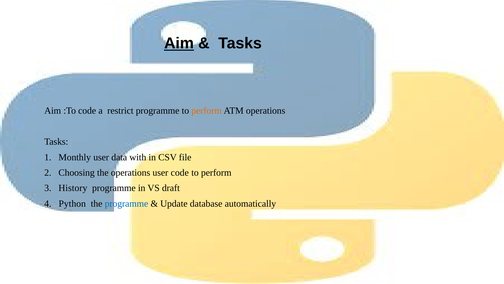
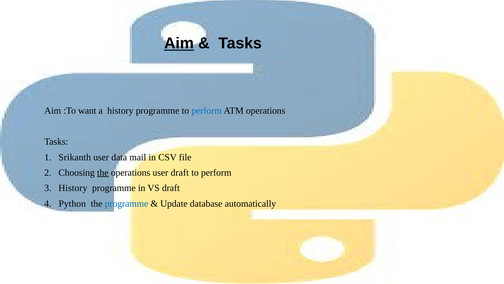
:To code: code -> want (87, 111)
a restrict: restrict -> history (120, 111)
perform colour: orange -> blue (207, 111)
Monthly: Monthly -> Srikanth (75, 157)
with: with -> mail (138, 157)
the underline: none -> present (103, 172)
user code: code -> draft (180, 172)
